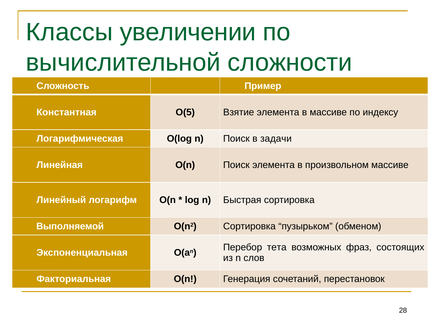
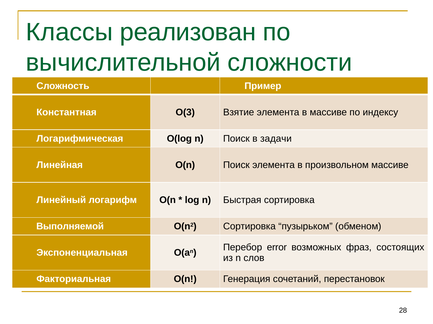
увеличении: увеличении -> реализован (188, 32)
O(5: O(5 -> O(3 (185, 112)
тета: тета -> error (277, 248)
